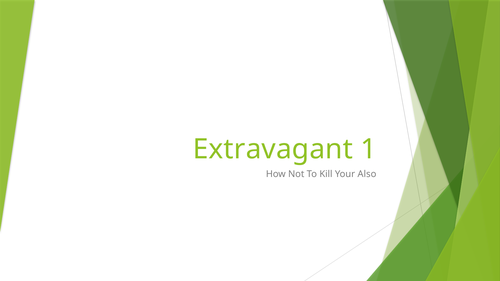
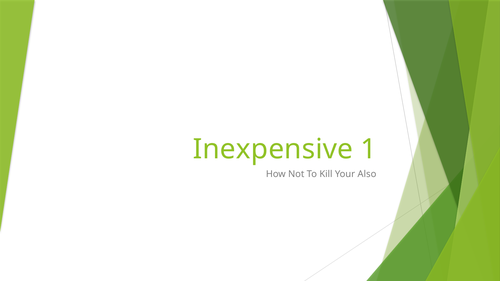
Extravagant: Extravagant -> Inexpensive (273, 149)
